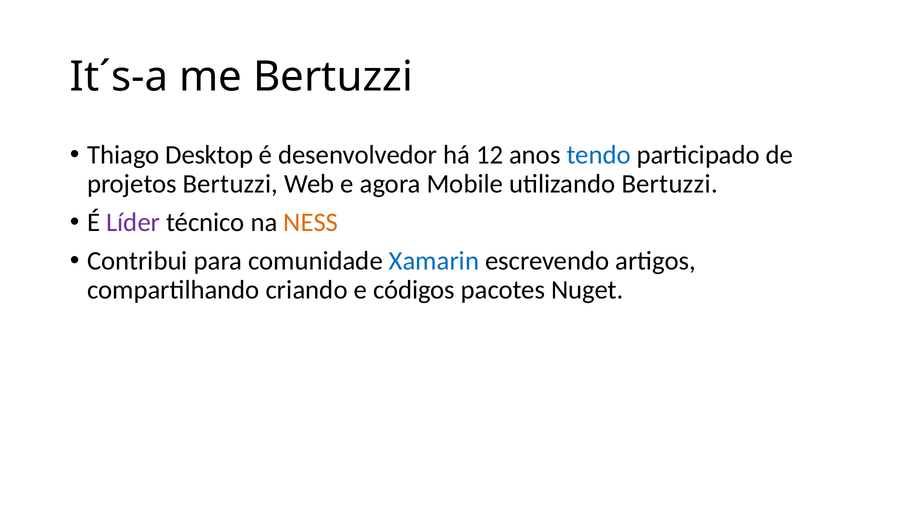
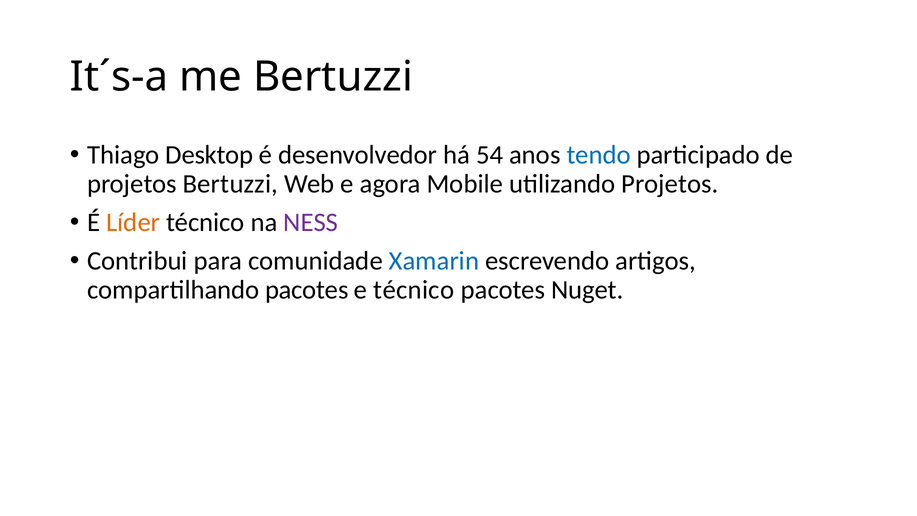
12: 12 -> 54 (490, 155)
utilizando Bertuzzi: Bertuzzi -> Projetos (670, 184)
Líder colour: purple -> orange (133, 222)
NESS colour: orange -> purple (311, 222)
compartilhando criando: criando -> pacotes (307, 290)
e códigos: códigos -> técnico (414, 290)
